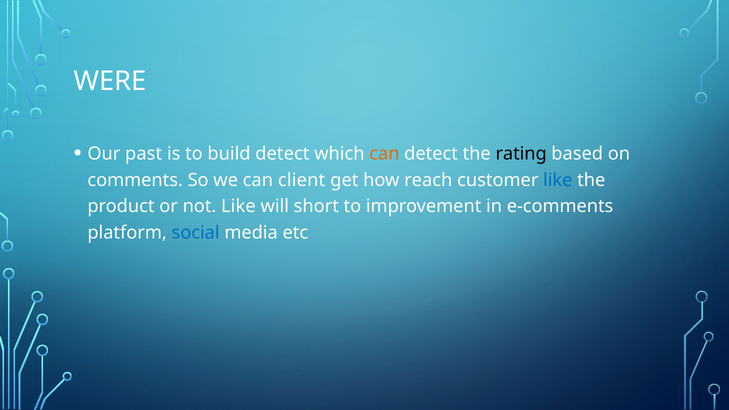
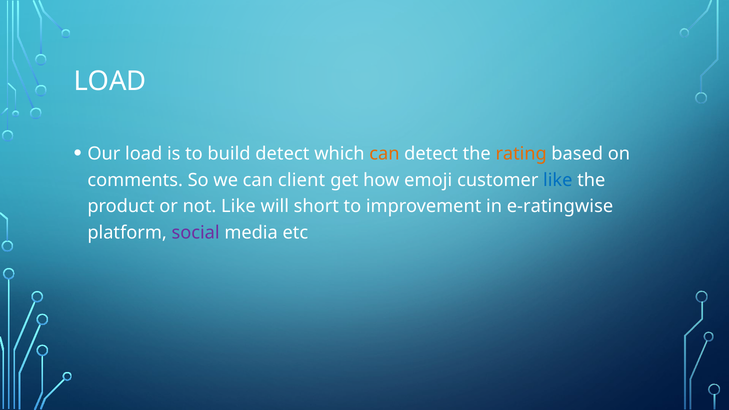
WERE: WERE -> LOAD (110, 81)
Our past: past -> load (144, 154)
rating colour: black -> orange (521, 154)
reach: reach -> emoji (428, 180)
e-comments: e-comments -> e-ratingwise (560, 206)
social colour: blue -> purple (196, 233)
